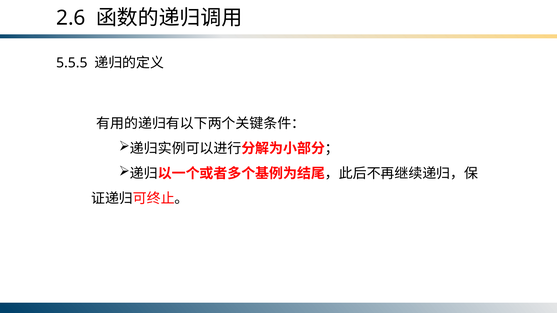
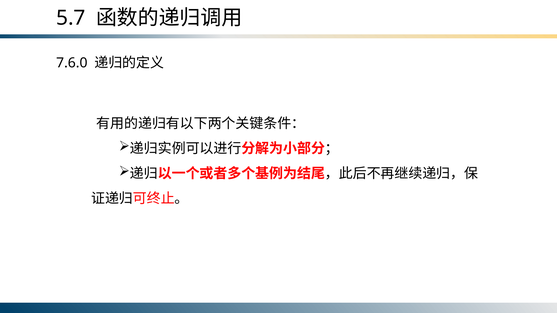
2.6: 2.6 -> 5.7 (71, 18)
5.5.5: 5.5.5 -> 7.6.0 (72, 63)
